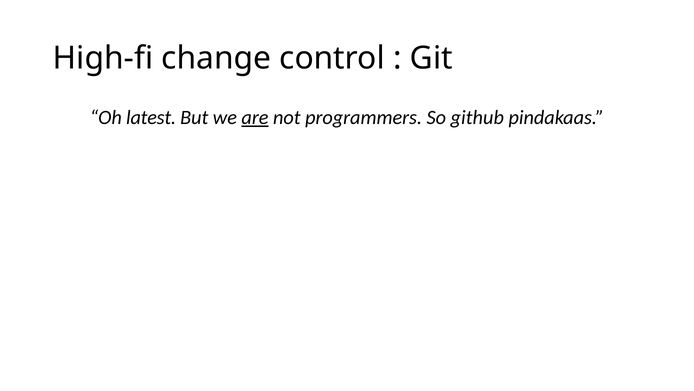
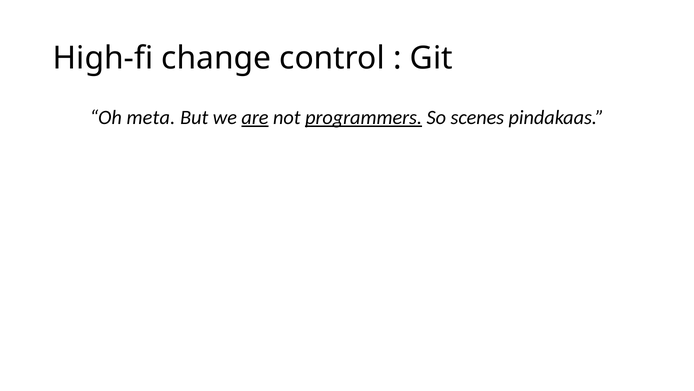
latest: latest -> meta (151, 117)
programmers underline: none -> present (364, 117)
github: github -> scenes (477, 117)
